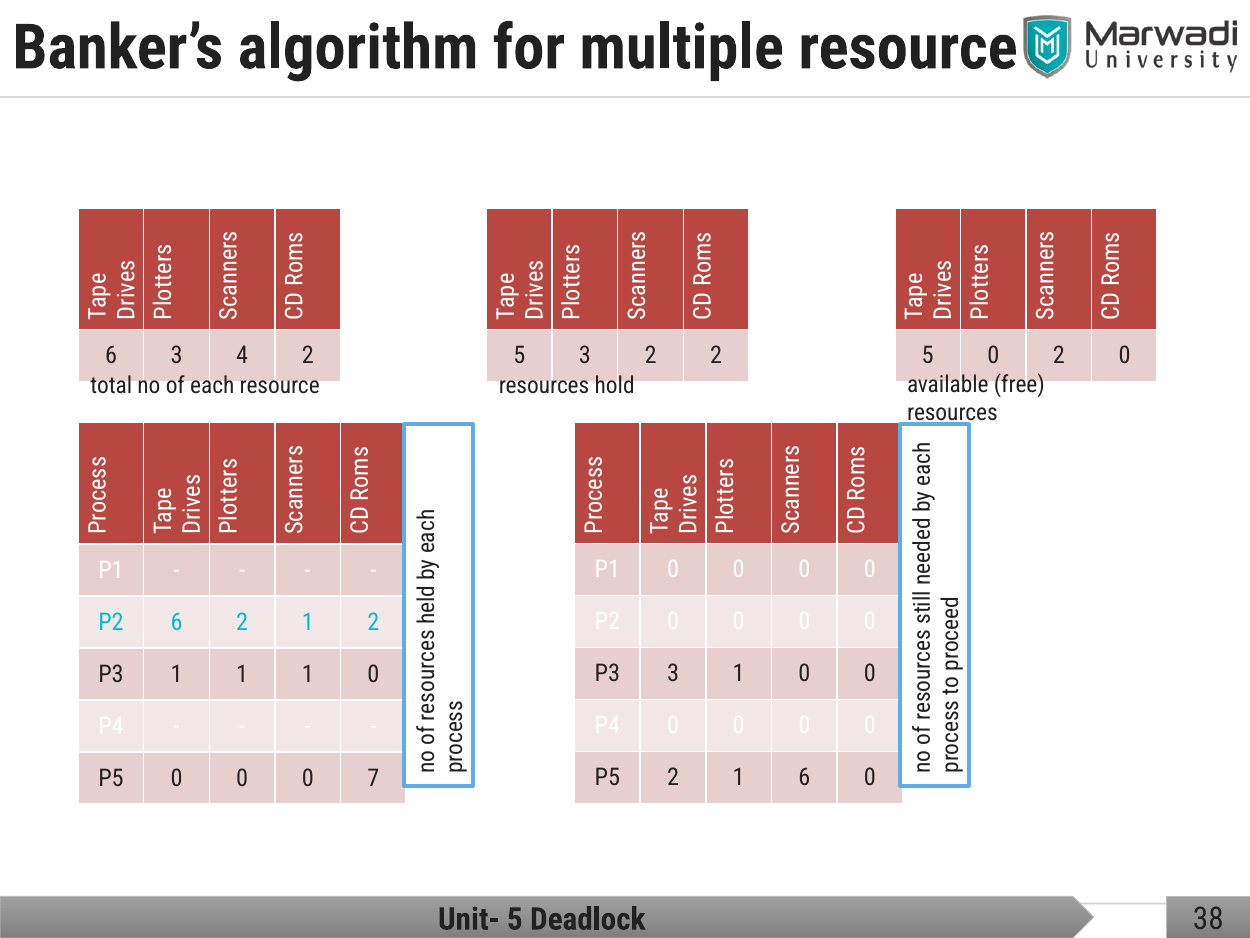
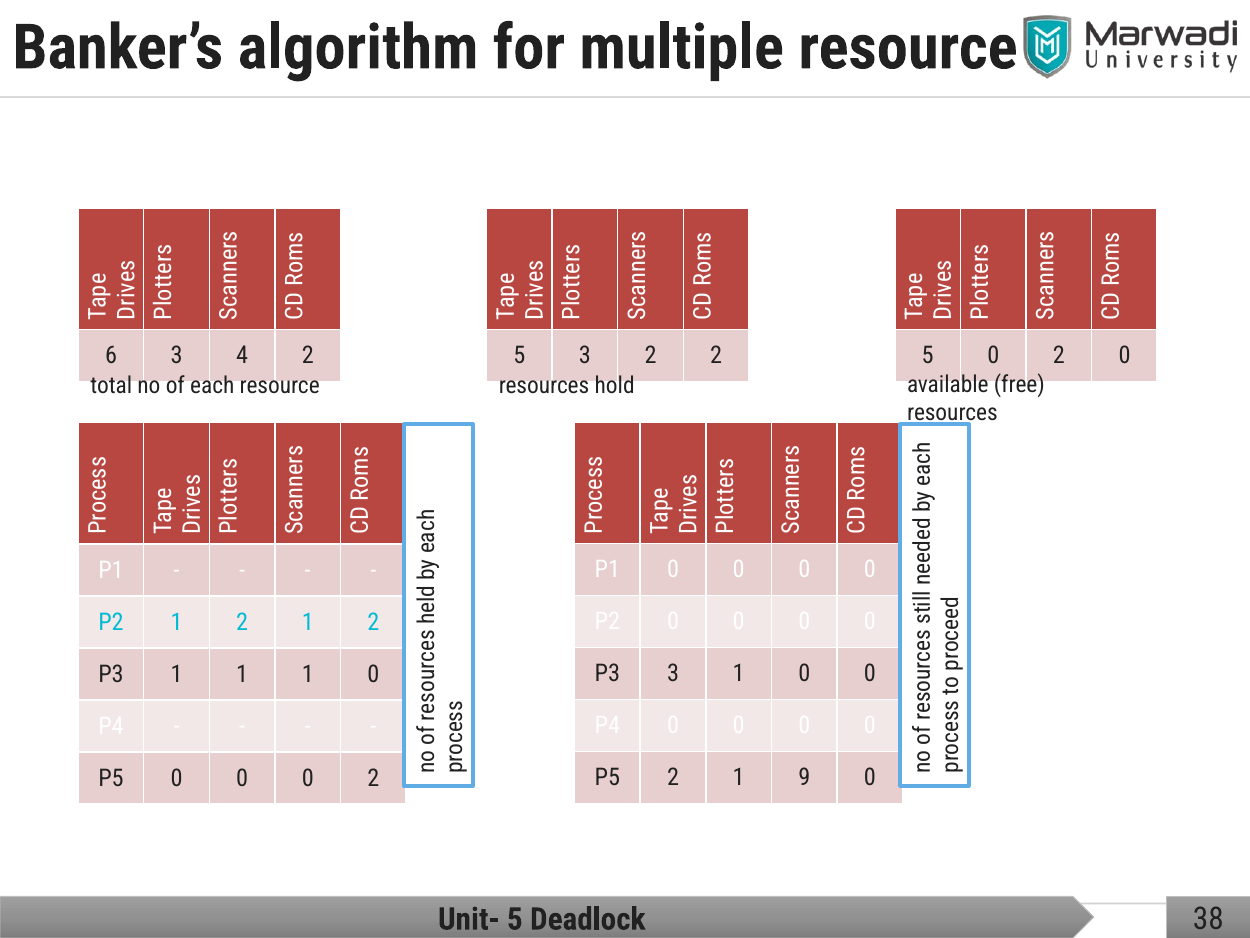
P2 6: 6 -> 1 (177, 622)
1 6: 6 -> 9 (804, 778)
0 0 7: 7 -> 2 (373, 778)
